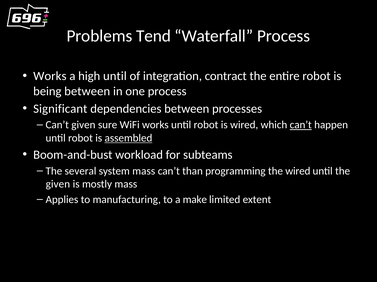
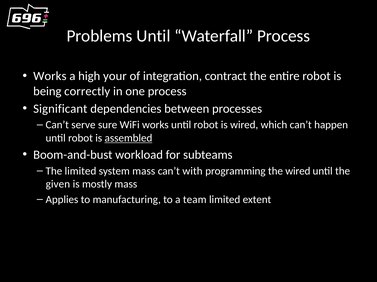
Problems Tend: Tend -> Until (153, 36)
high until: until -> your (115, 76)
being between: between -> correctly (87, 91)
Can’t given: given -> serve (83, 125)
can’t underline: present -> none (301, 125)
The several: several -> limited (80, 171)
than: than -> with (192, 171)
make: make -> team (195, 200)
